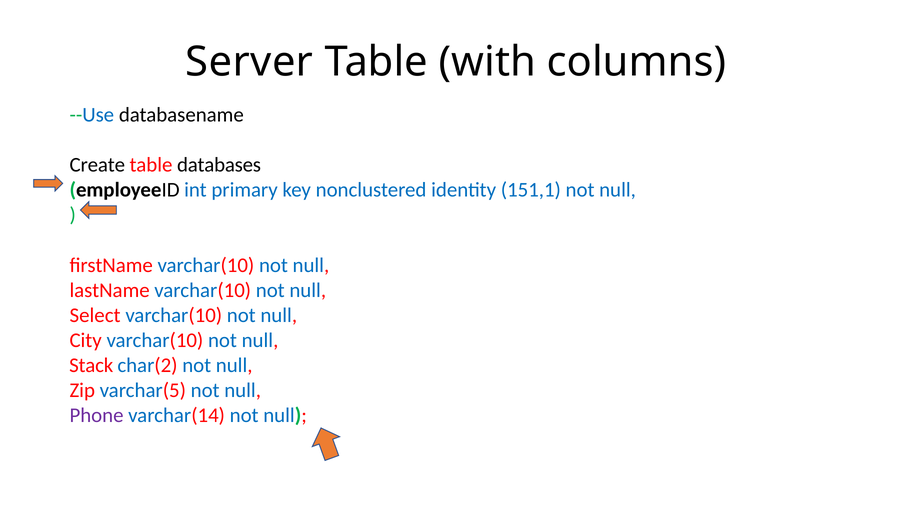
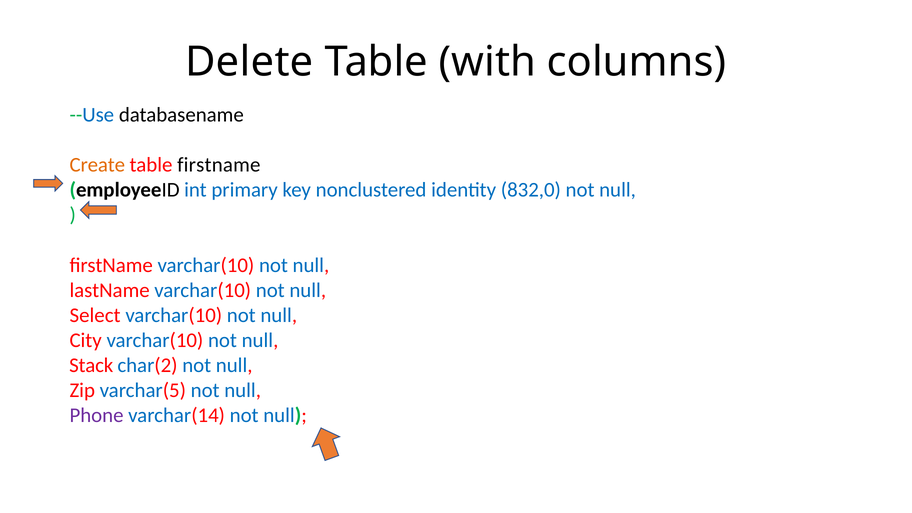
Server: Server -> Delete (249, 62)
Create colour: black -> orange (97, 165)
table databases: databases -> firstname (219, 165)
151,1: 151,1 -> 832,0 (531, 190)
